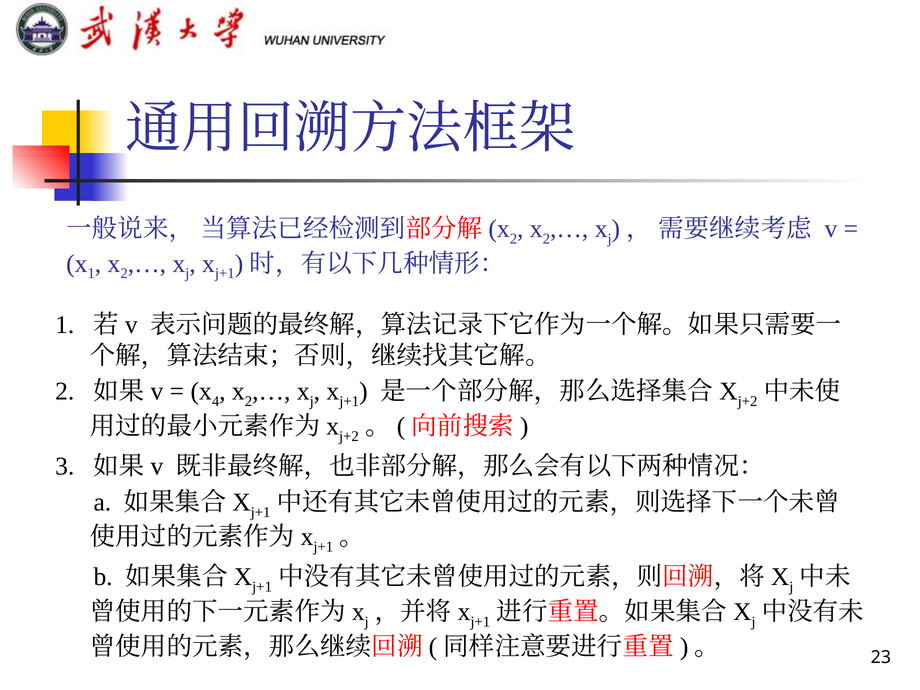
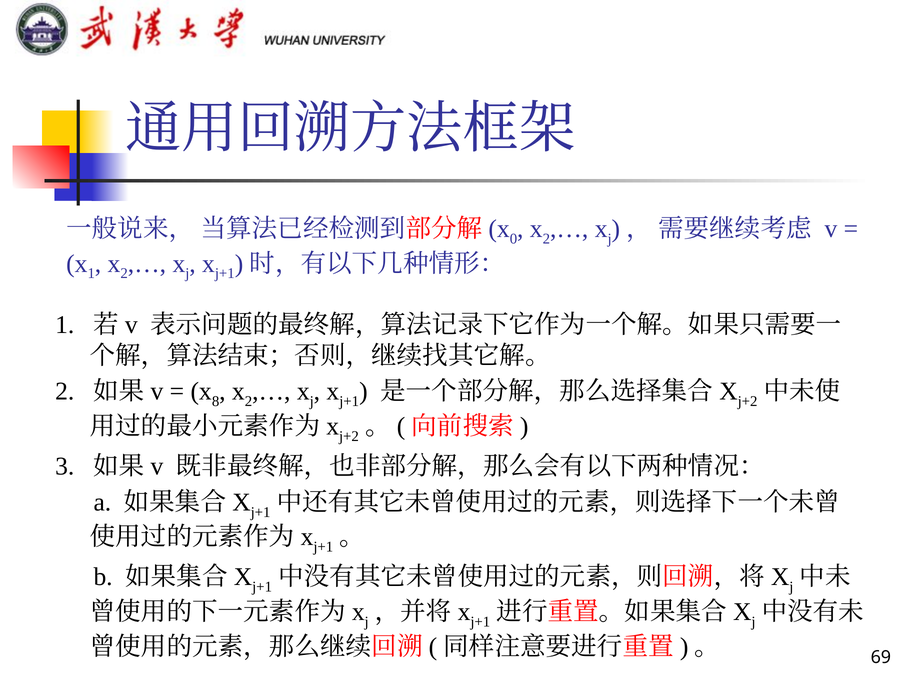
2: 2 -> 0 (513, 239)
4: 4 -> 8 (216, 401)
23: 23 -> 69 (881, 657)
